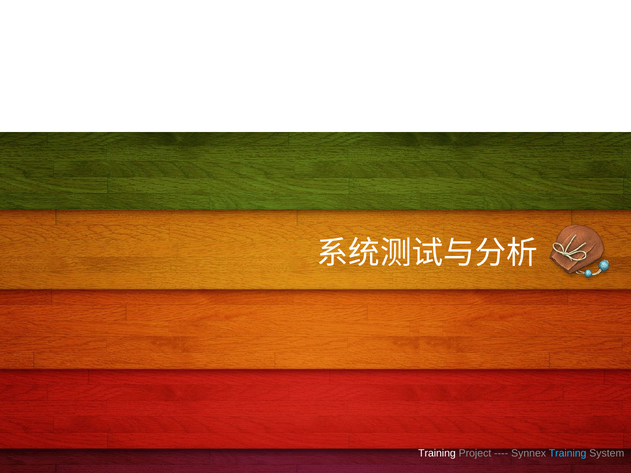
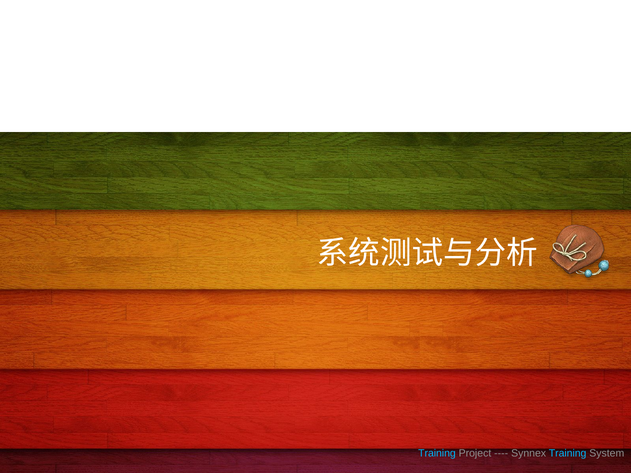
Training colour: white -> light blue (437, 454)
